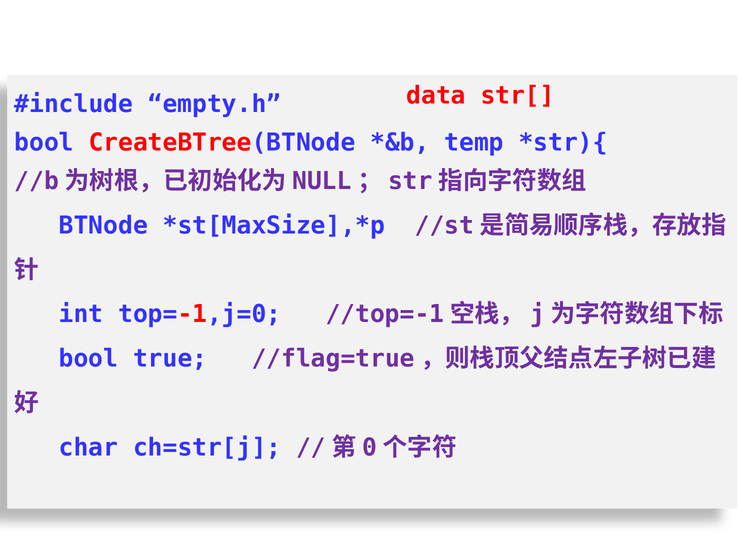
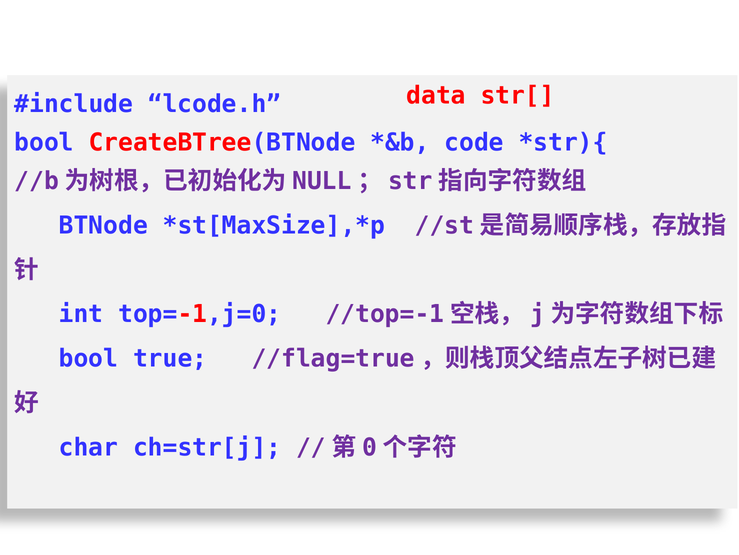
empty.h: empty.h -> lcode.h (215, 104)
temp: temp -> code (474, 142)
